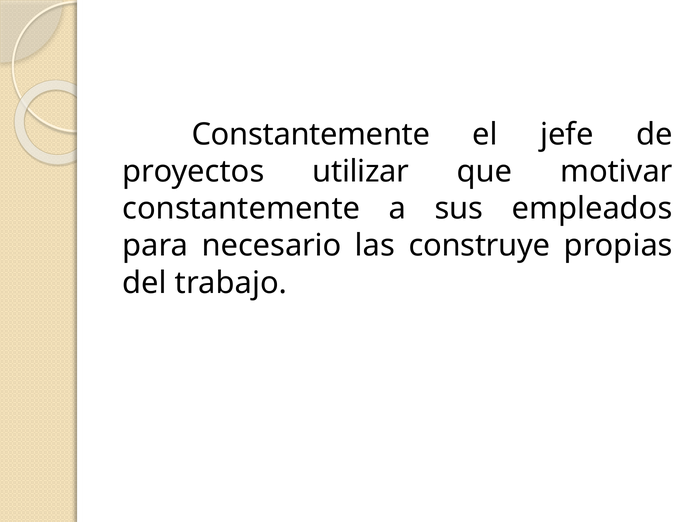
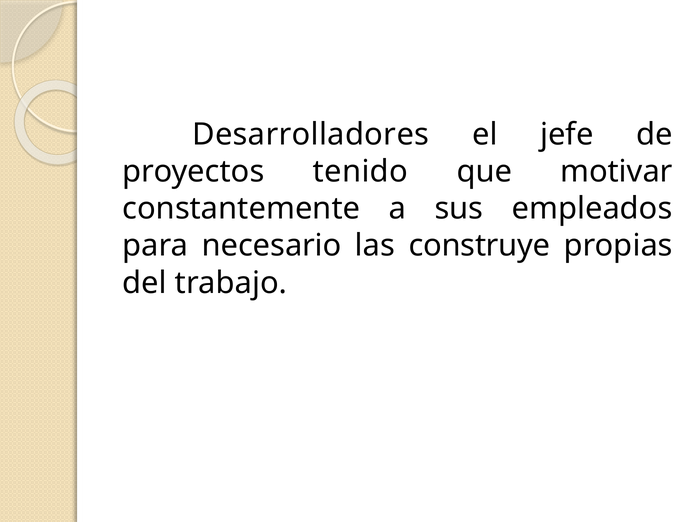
Constantemente: Constantemente -> Desarrolladores (311, 134)
utilizar: utilizar -> tenido (360, 171)
